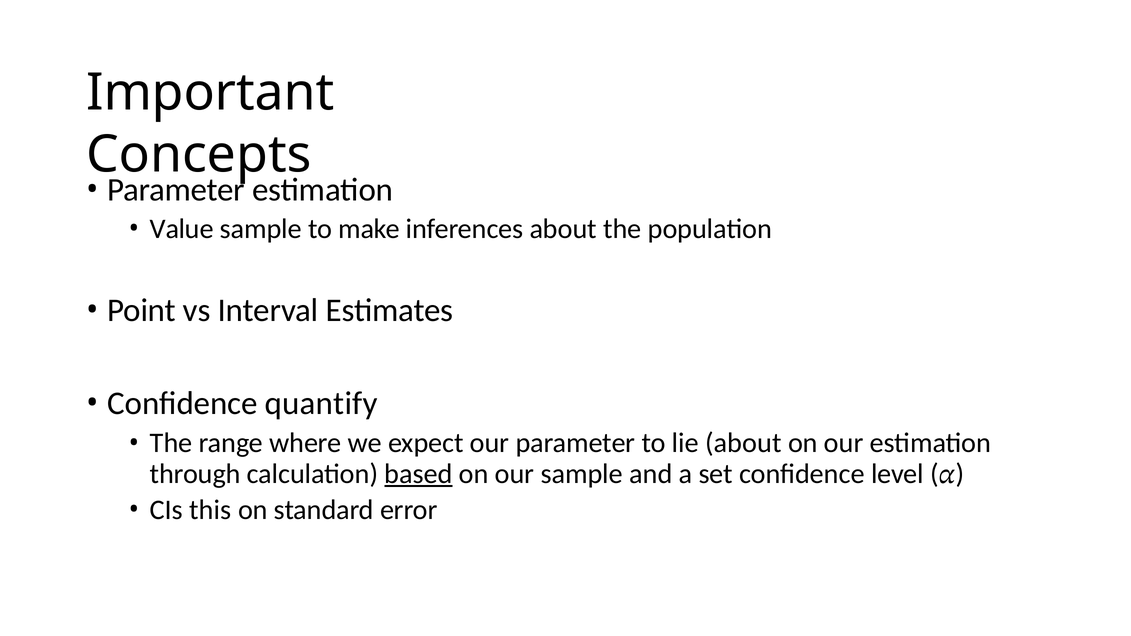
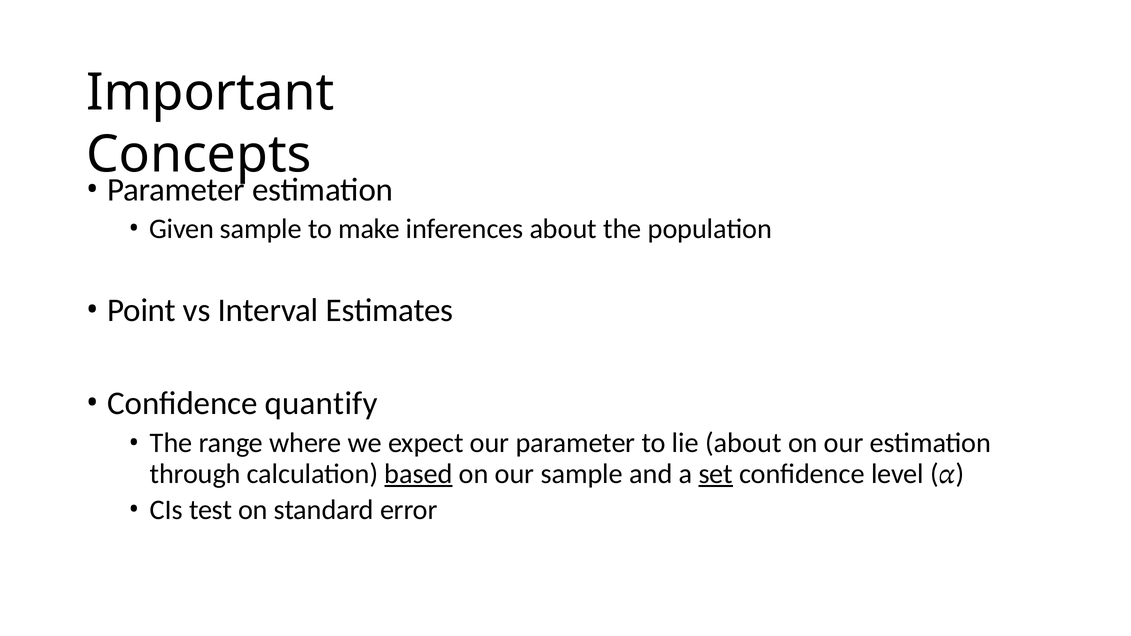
Value: Value -> Given (182, 229)
set underline: none -> present (716, 474)
this: this -> test (211, 510)
